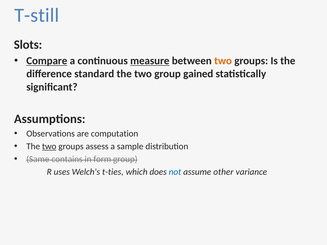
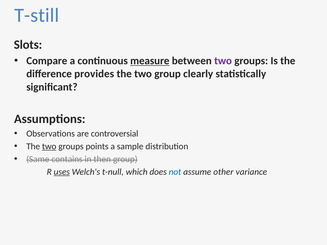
Compare underline: present -> none (47, 61)
two colour: orange -> purple (223, 61)
standard: standard -> provides (94, 74)
gained: gained -> clearly (198, 74)
computation: computation -> controversial (115, 134)
assess: assess -> points (97, 147)
form: form -> then (102, 159)
uses underline: none -> present (62, 172)
t-ties: t-ties -> t-null (113, 172)
